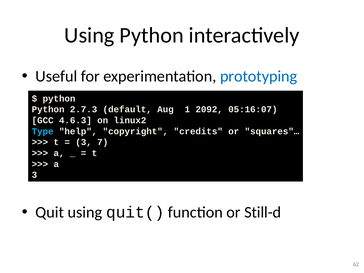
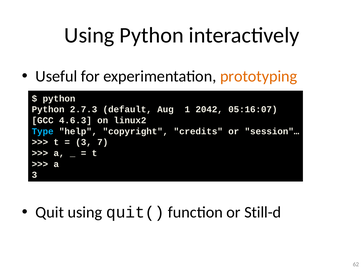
prototyping colour: blue -> orange (259, 76)
2092: 2092 -> 2042 (209, 109)
squares"…: squares"… -> session"… (272, 131)
